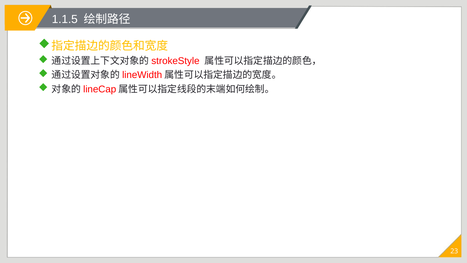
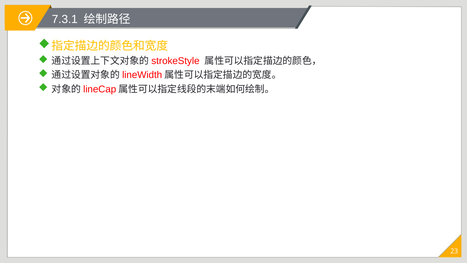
1.1.5: 1.1.5 -> 7.3.1 (65, 19)
